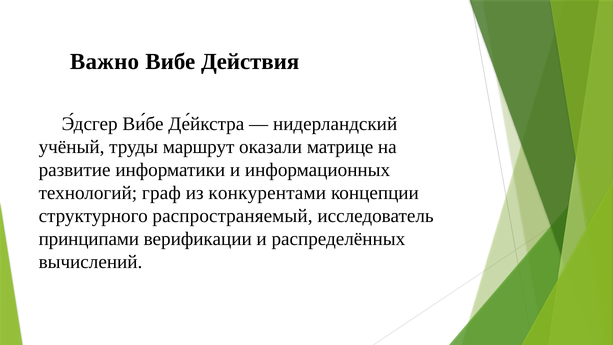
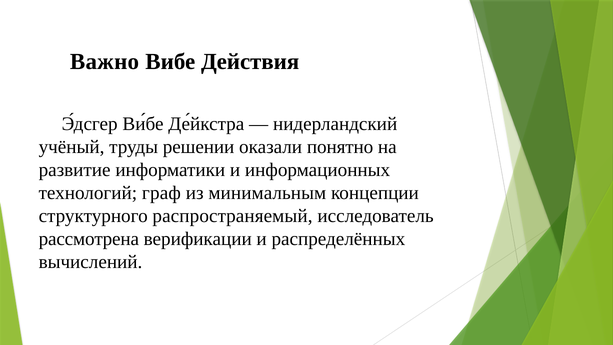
маршрут: маршрут -> решении (199, 147)
матрице: матрице -> понятно (340, 147)
конкурентами: конкурентами -> минимальным (267, 193)
принципами: принципами -> рассмотрена (89, 239)
